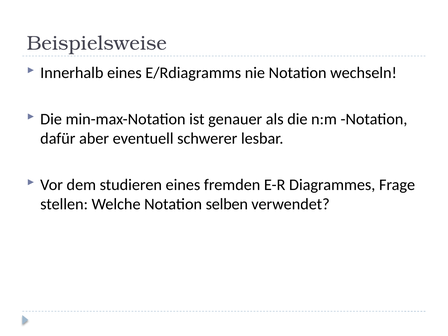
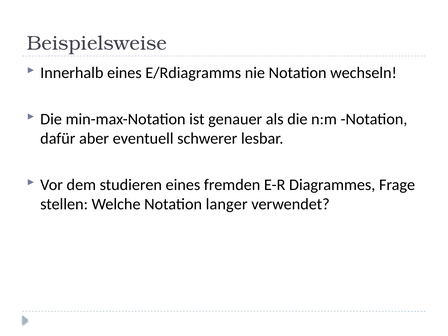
selben: selben -> langer (227, 204)
